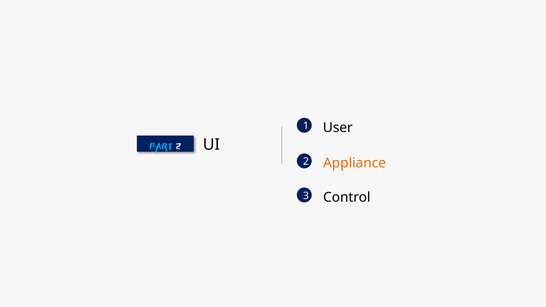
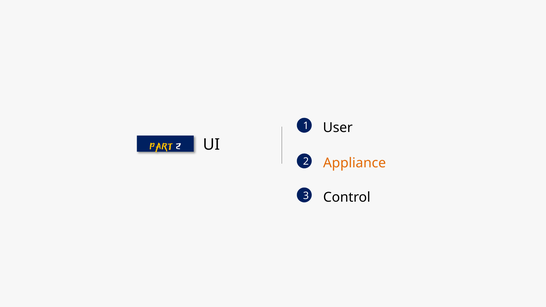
PART colour: light blue -> yellow (161, 145)
